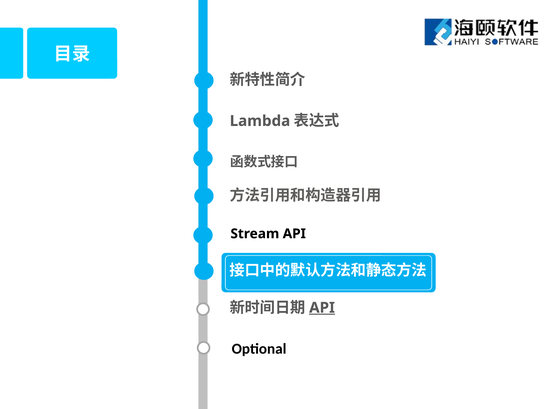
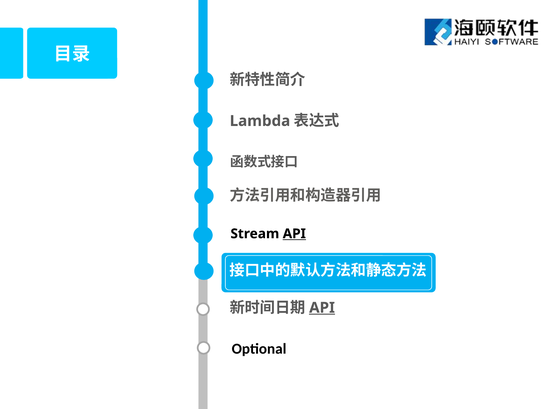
API underline: none -> present (294, 234)
